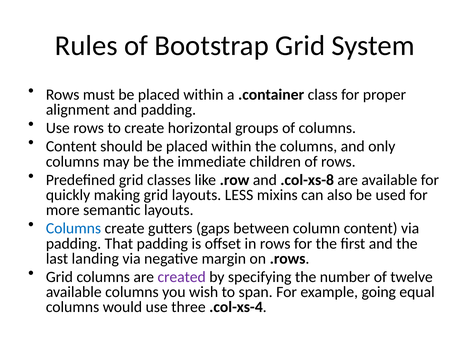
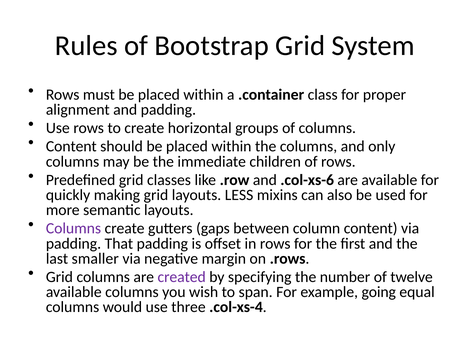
.col-xs-8: .col-xs-8 -> .col-xs-6 (307, 180)
Columns colour: blue -> purple (73, 228)
landing: landing -> smaller (95, 258)
